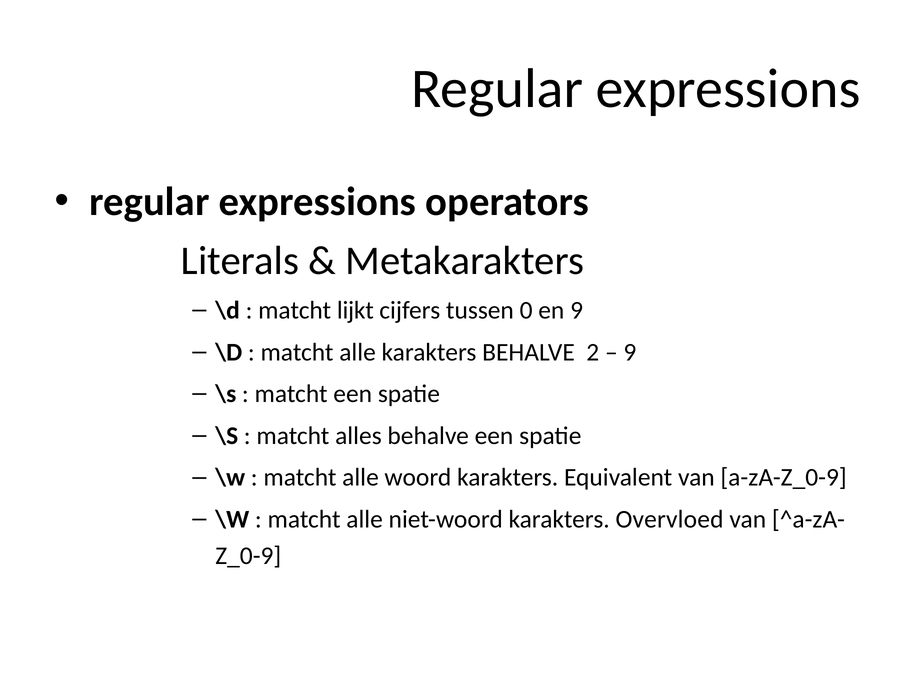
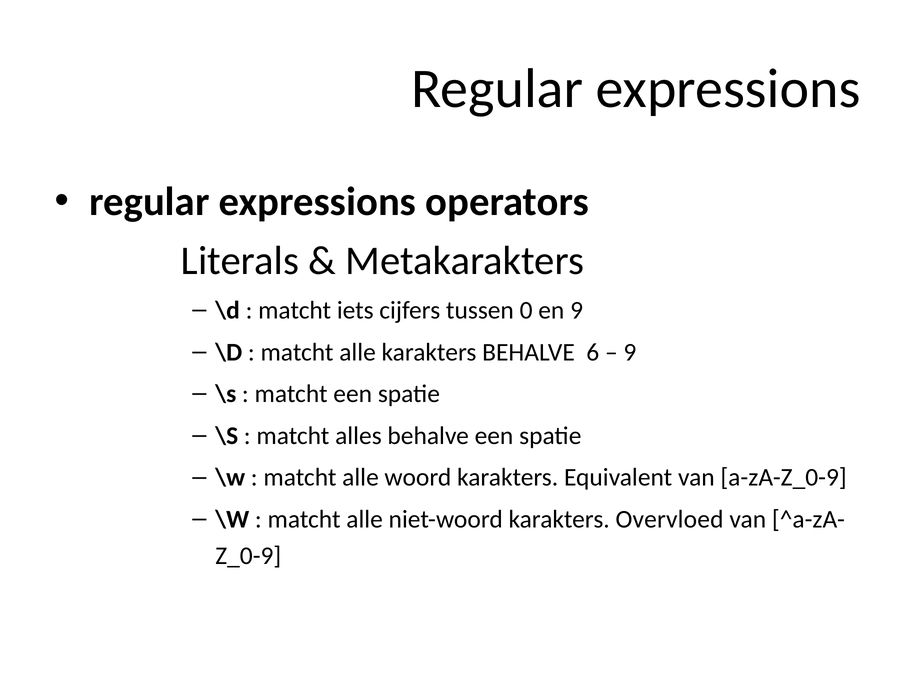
lijkt: lijkt -> iets (355, 311)
2: 2 -> 6 (593, 352)
